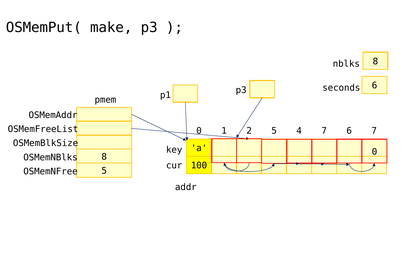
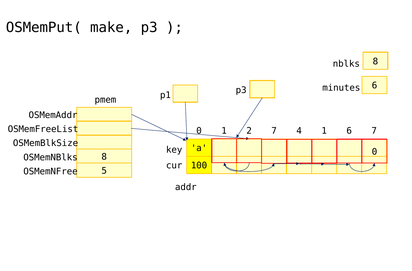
seconds: seconds -> minutes (341, 88)
2 5: 5 -> 7 (274, 131)
4 7: 7 -> 1 (324, 131)
